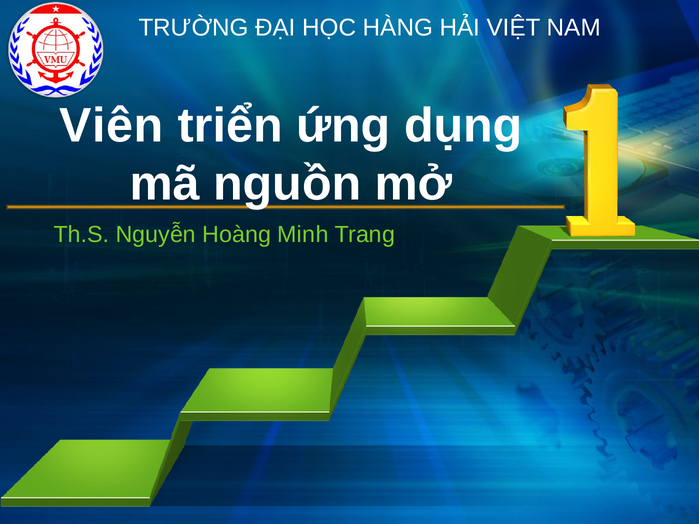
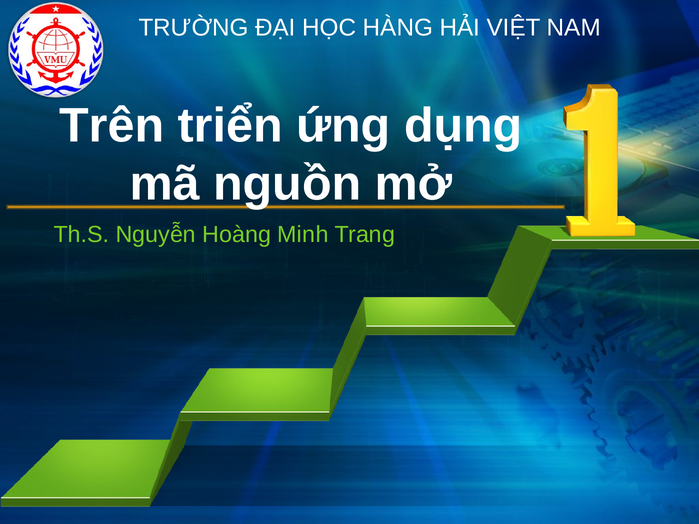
Viên: Viên -> Trên (112, 126)
